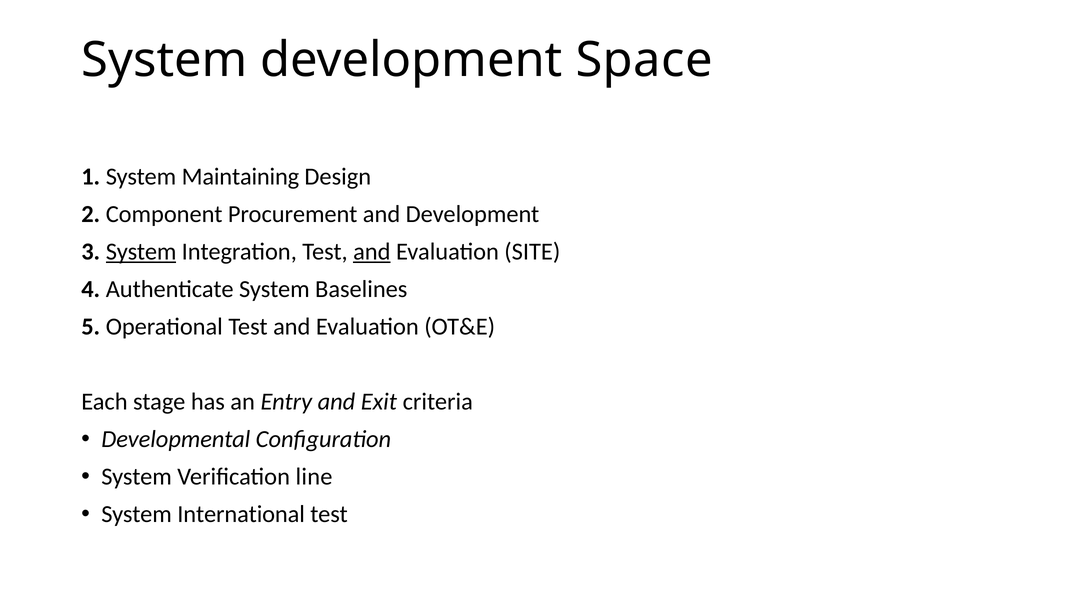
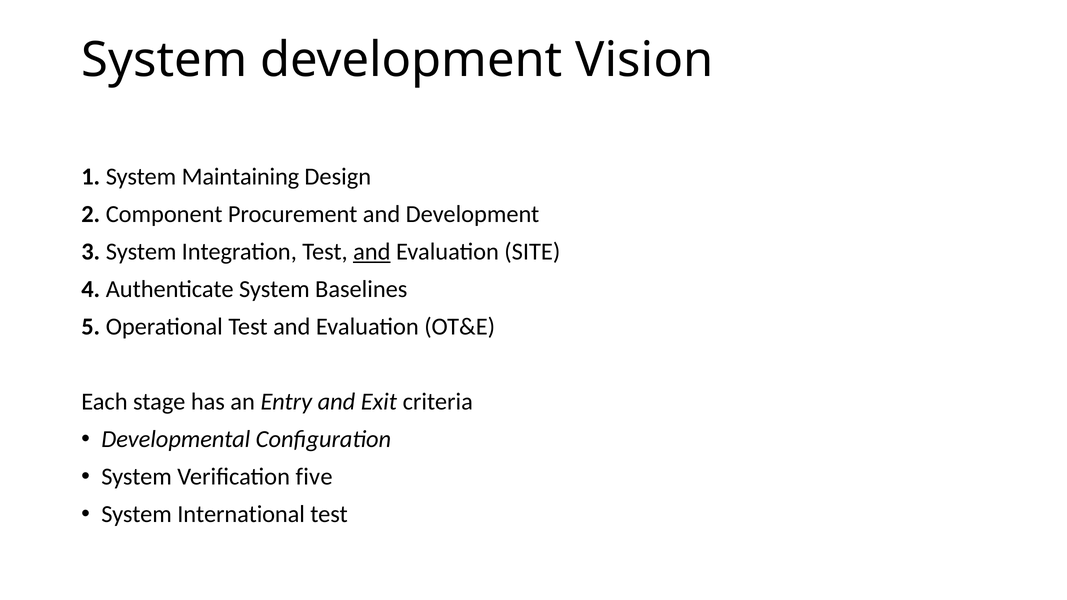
Space: Space -> Vision (644, 60)
System underline: present -> none (141, 252)
line: line -> five (314, 477)
